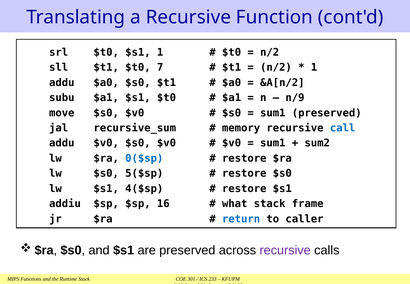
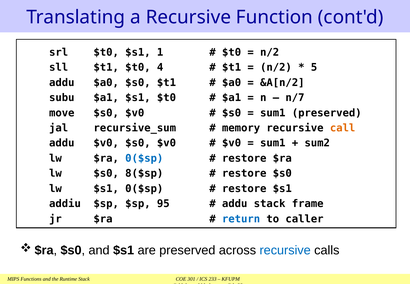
7: 7 -> 4 (160, 67)
1: 1 -> 5 (314, 67)
n/9: n/9 -> n/7 (295, 98)
call colour: blue -> orange (343, 128)
5($sp: 5($sp -> 8($sp (144, 173)
$s1 4($sp: 4($sp -> 0($sp (144, 189)
16: 16 -> 95 (163, 204)
what: what -> addu (235, 204)
recursive colour: purple -> blue (285, 250)
